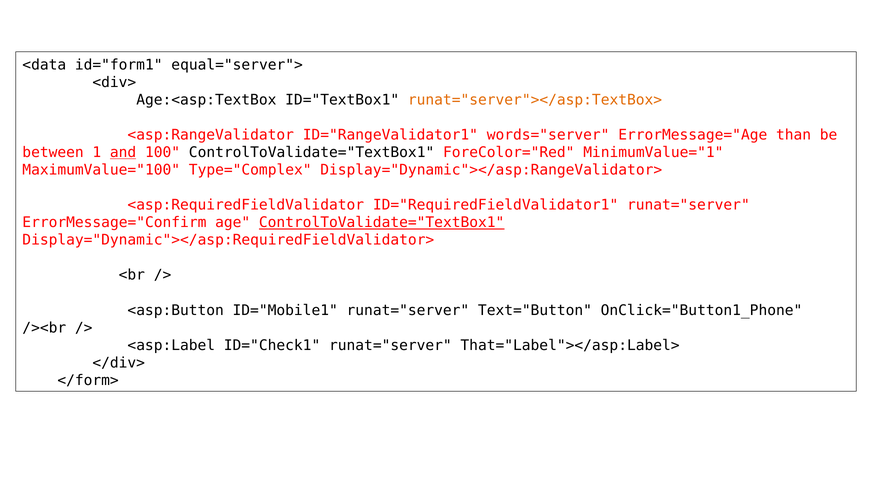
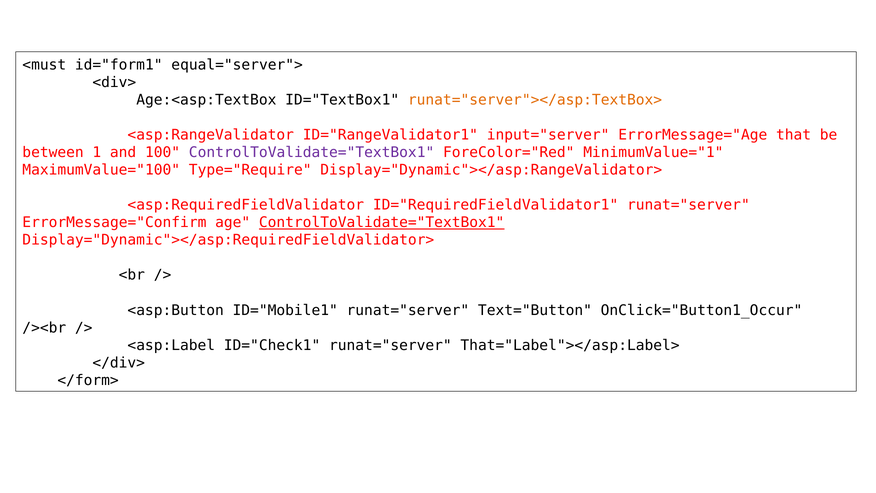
<data: <data -> <must (44, 65)
words="server: words="server -> input="server (548, 135)
than: than -> that (794, 135)
and underline: present -> none (123, 152)
ControlToValidate="TextBox1 colour: black -> purple (312, 152)
Type="Complex: Type="Complex -> Type="Require (250, 170)
OnClick="Button1_Phone: OnClick="Button1_Phone -> OnClick="Button1_Occur (702, 310)
